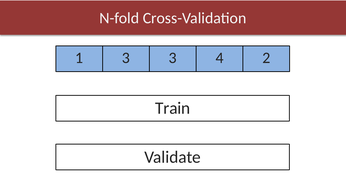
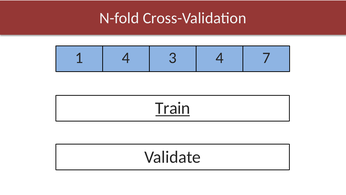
1 3: 3 -> 4 (126, 58)
2: 2 -> 7 (266, 58)
Train underline: none -> present (173, 108)
